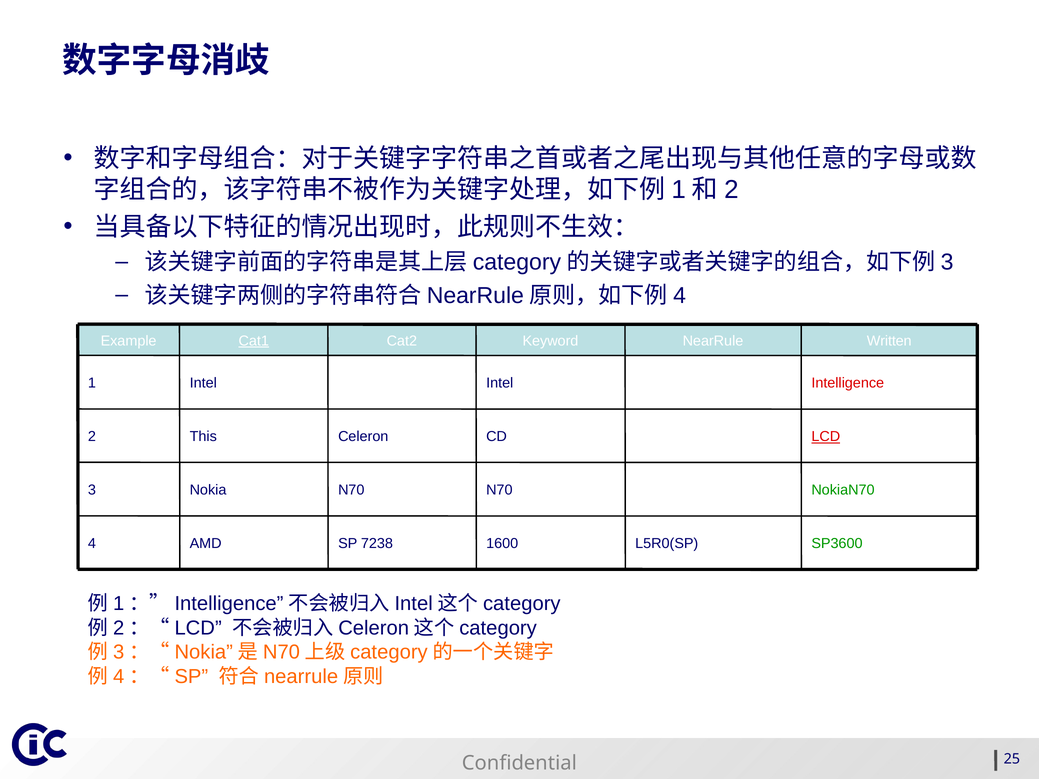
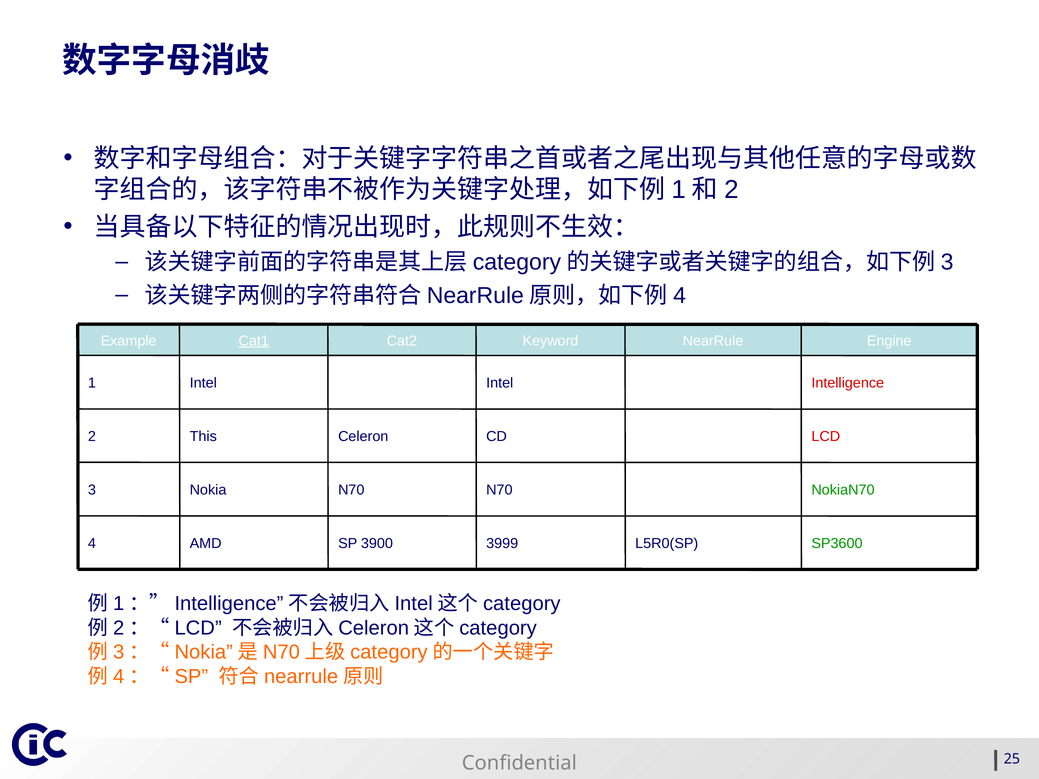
Written: Written -> Engine (889, 341)
LCD underline: present -> none (826, 437)
7238: 7238 -> 3900 (377, 544)
1600: 1600 -> 3999 (502, 544)
